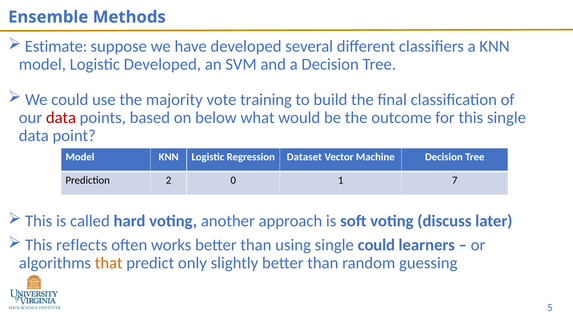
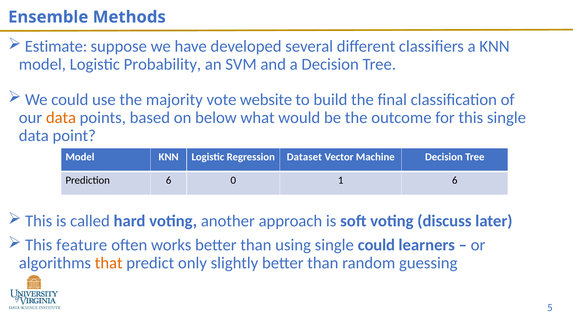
Logistic Developed: Developed -> Probability (162, 64)
training: training -> website (266, 100)
data colour: red -> orange (61, 118)
Prediction 2: 2 -> 6 (169, 181)
1 7: 7 -> 6 (455, 181)
reflects: reflects -> feature (82, 245)
